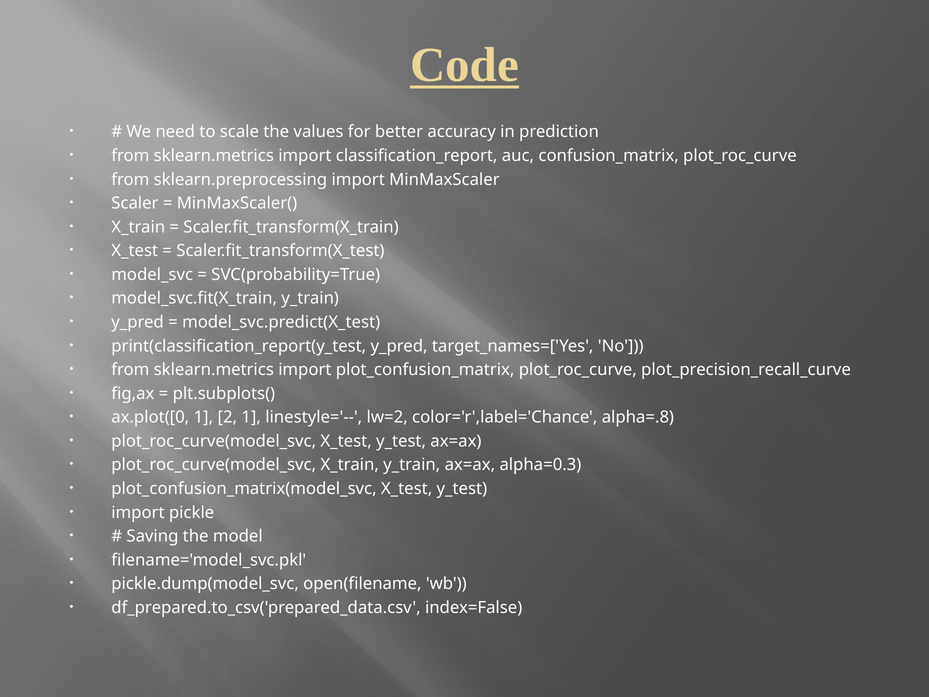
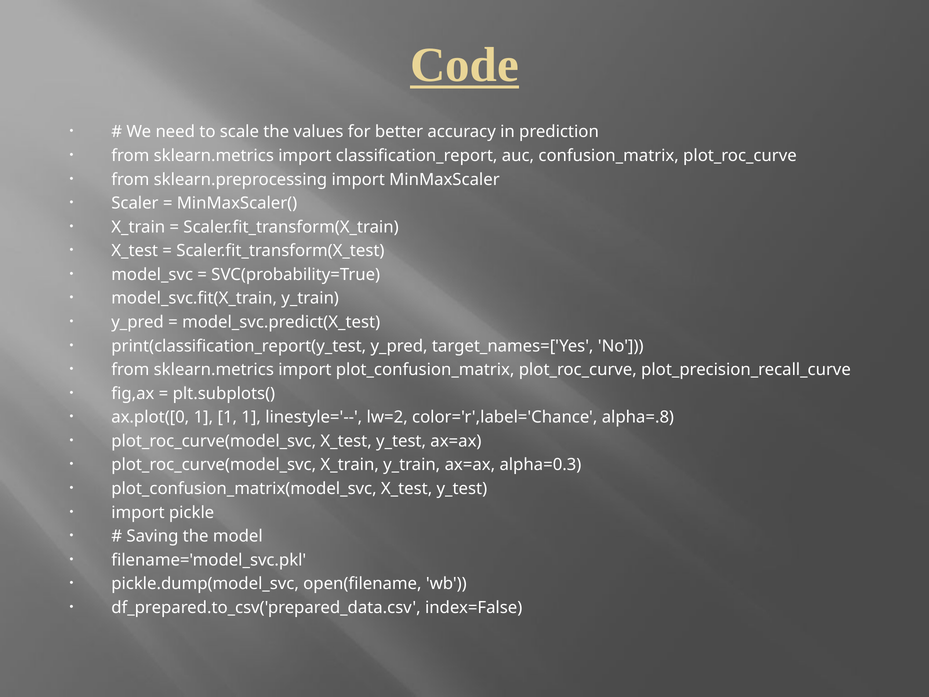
ax.plot([0 1 2: 2 -> 1 (227, 417)
